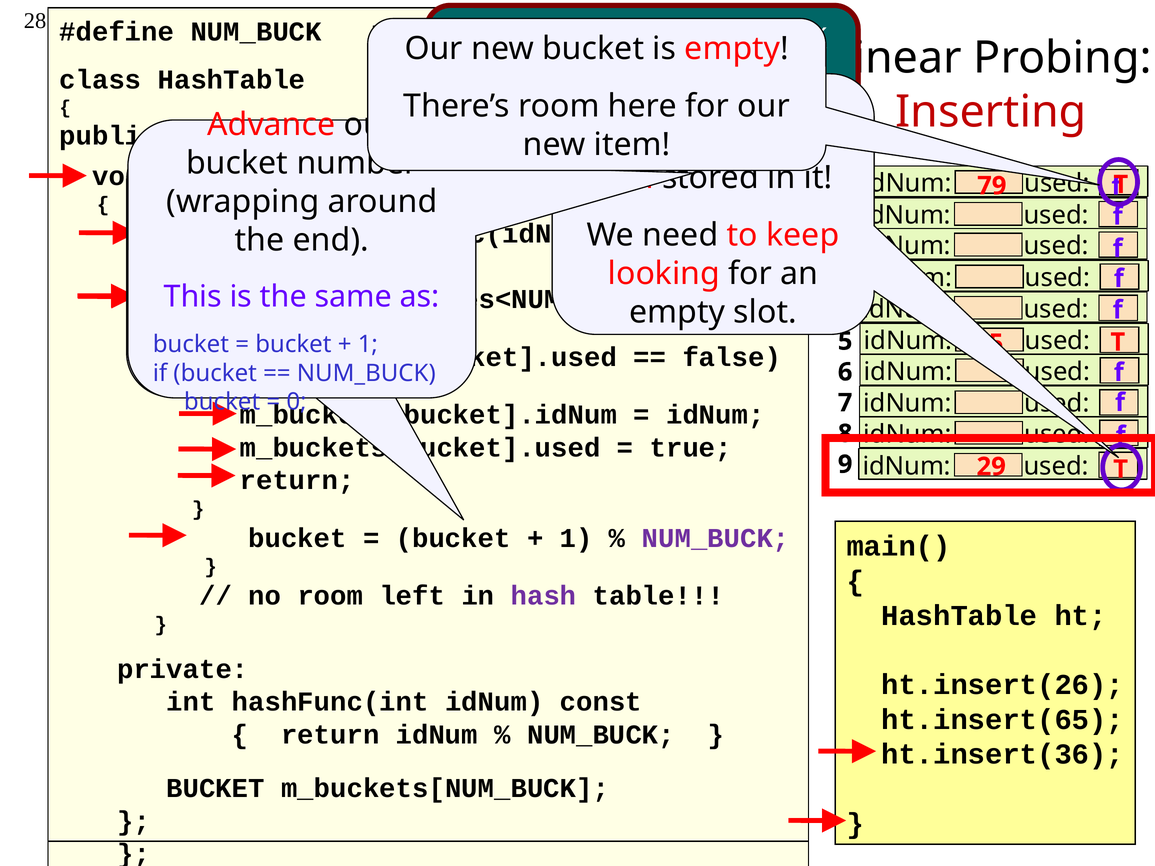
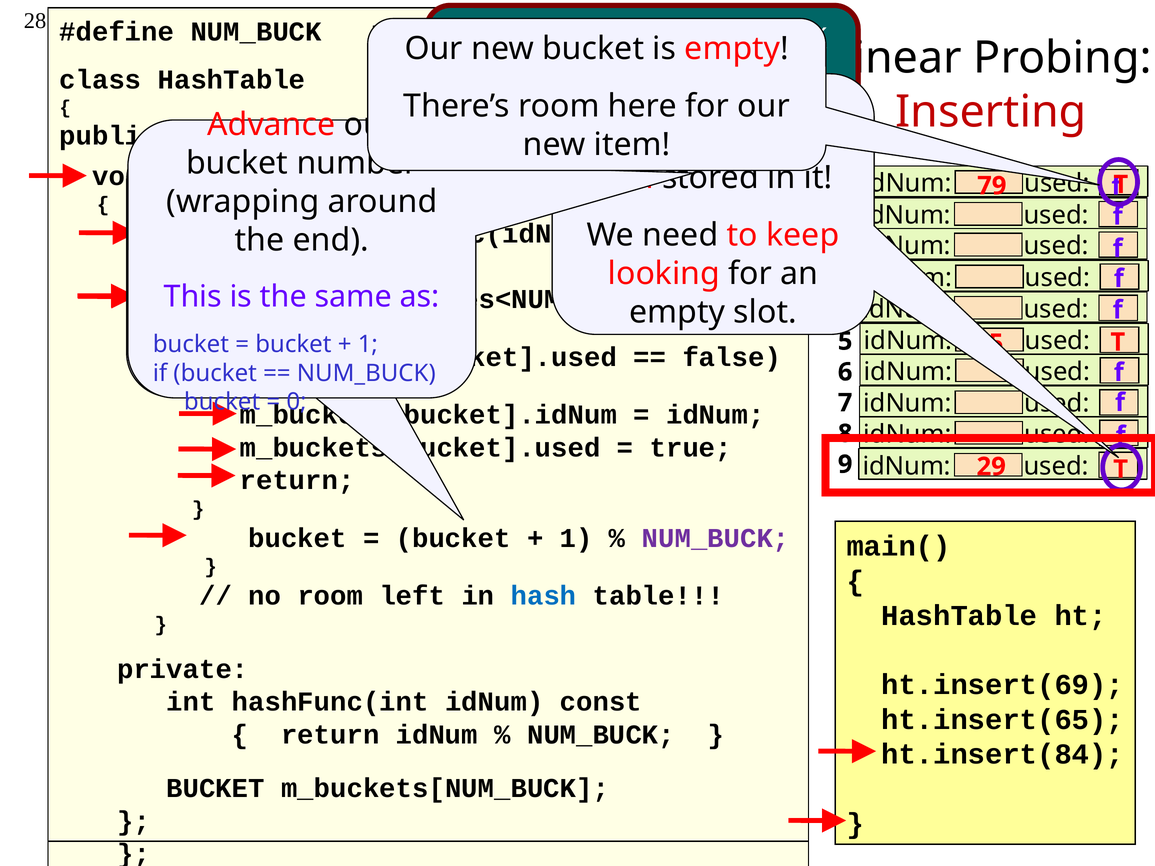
hash colour: purple -> blue (544, 596)
ht.insert(26: ht.insert(26 -> ht.insert(69 (1003, 685)
ht.insert(36: ht.insert(36 -> ht.insert(84 (1003, 754)
